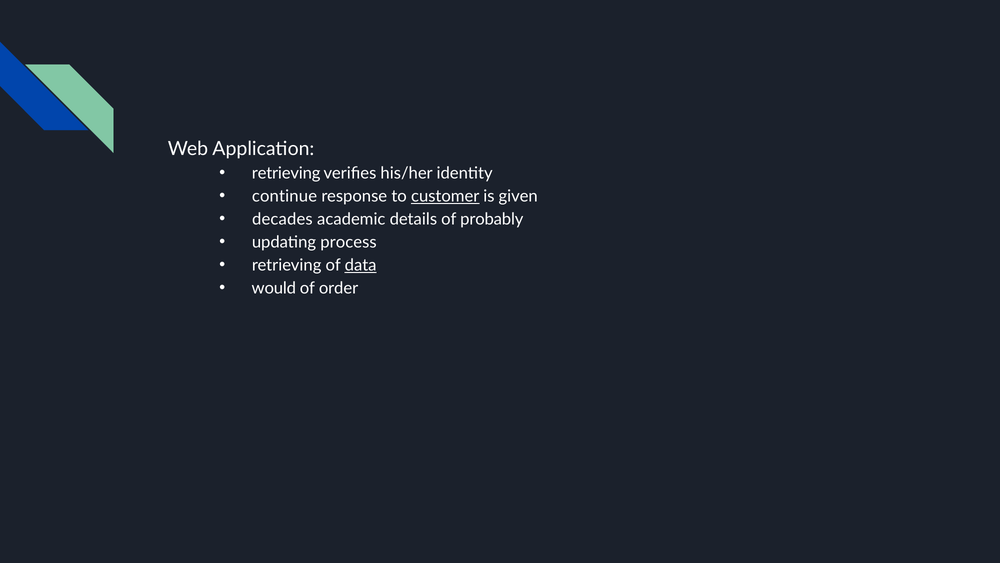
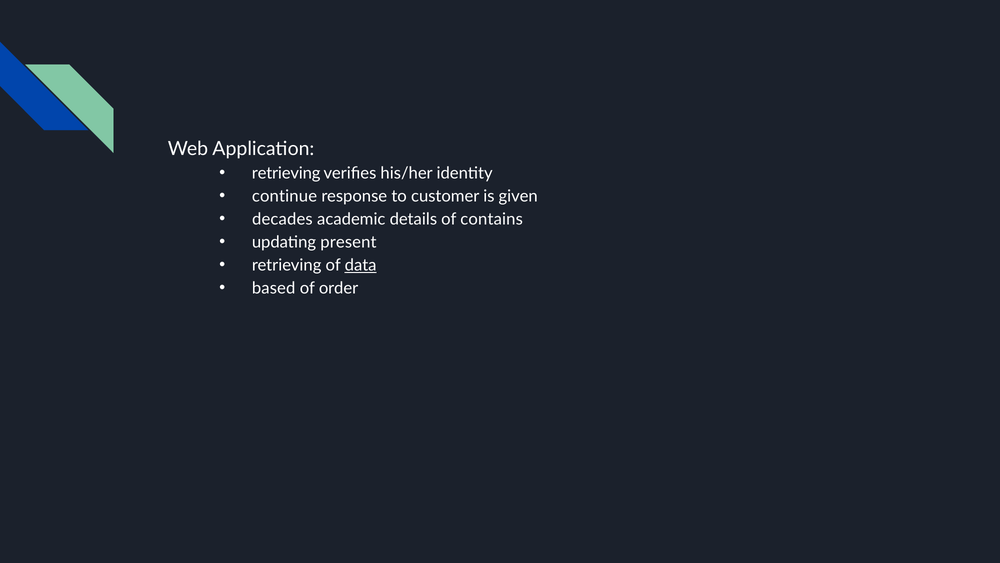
customer underline: present -> none (445, 196)
probably: probably -> contains (492, 219)
process: process -> present (348, 242)
would: would -> based (274, 288)
